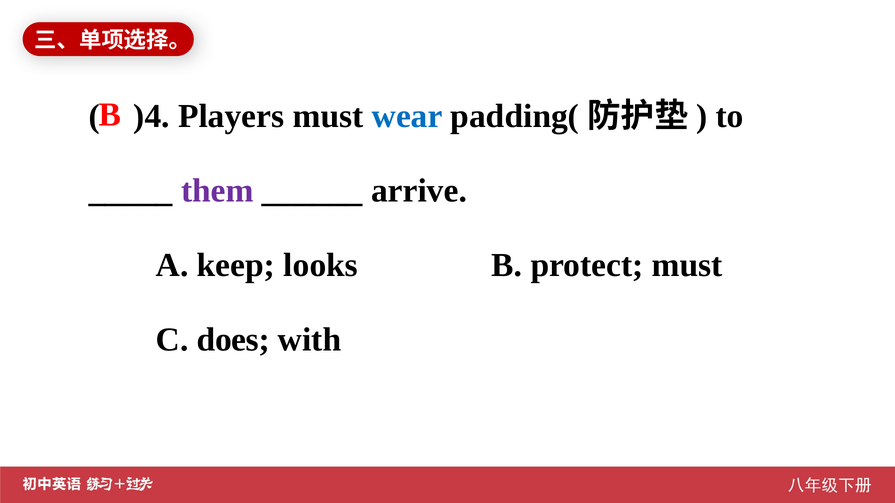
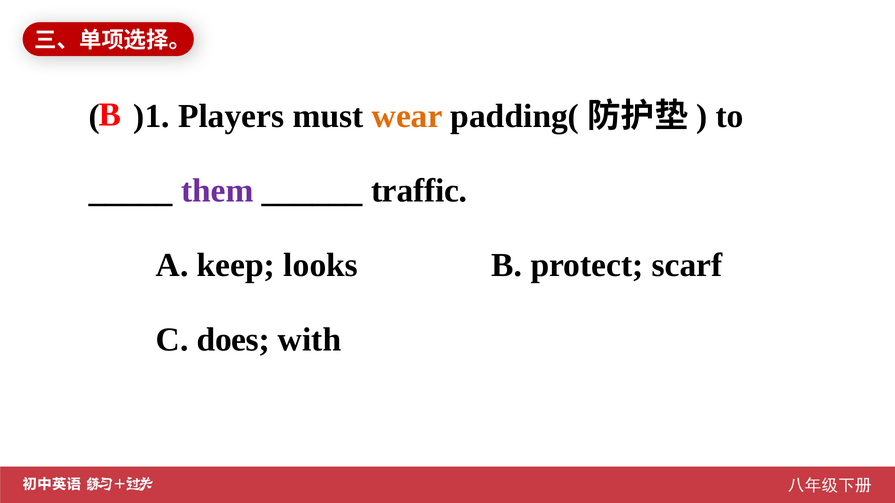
)4: )4 -> )1 (152, 116)
wear colour: blue -> orange (407, 116)
arrive: arrive -> traffic (419, 191)
protect must: must -> scarf (687, 265)
